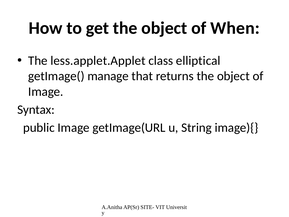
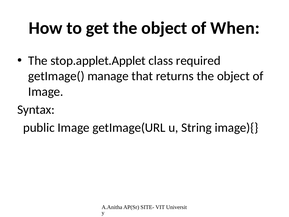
less.applet.Applet: less.applet.Applet -> stop.applet.Applet (98, 61)
elliptical: elliptical -> required (198, 61)
